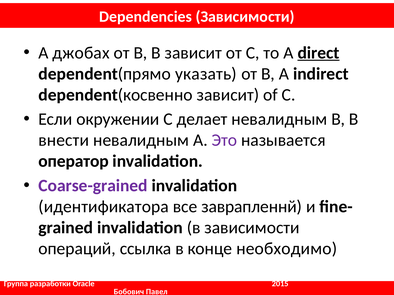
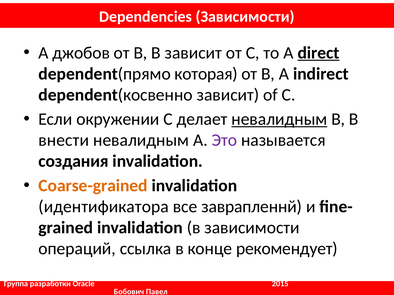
джобах: джобах -> джобов (81, 53)
указать: указать -> которая (206, 74)
невалидным underline: none -> present (279, 119)
оператор: оператор -> создания (74, 161)
Coarse-grained colour: purple -> orange (93, 186)
необходимо: необходимо -> рекомендует (287, 249)
